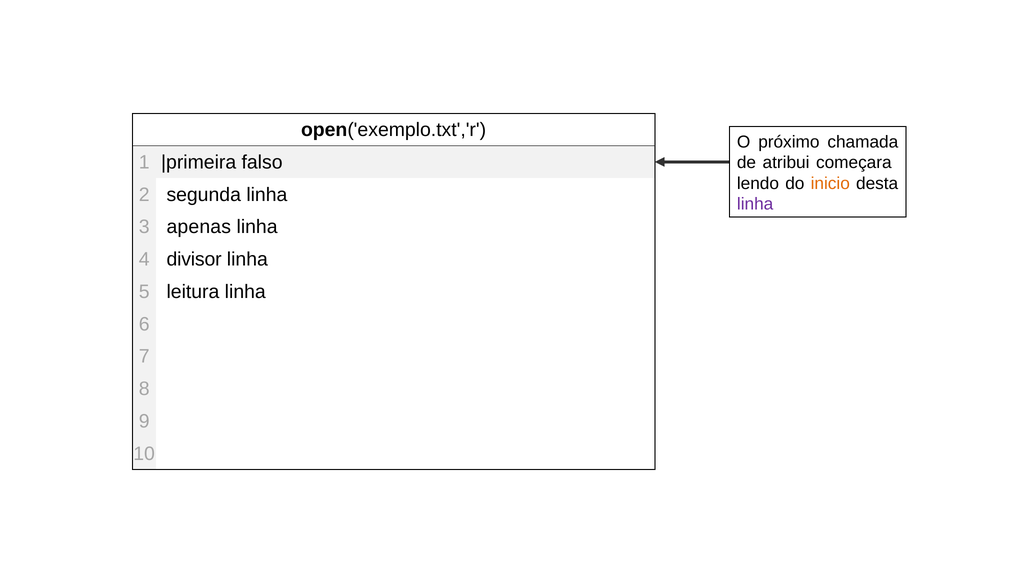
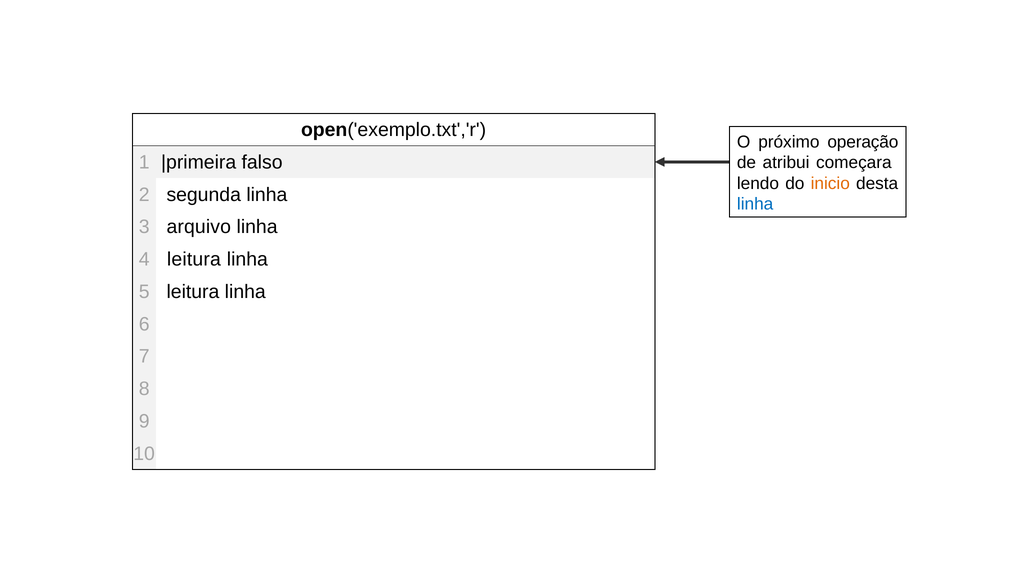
chamada: chamada -> operação (863, 142)
linha colour: purple -> blue (755, 204)
apenas: apenas -> arquivo (199, 227)
4 divisor: divisor -> leitura (194, 259)
